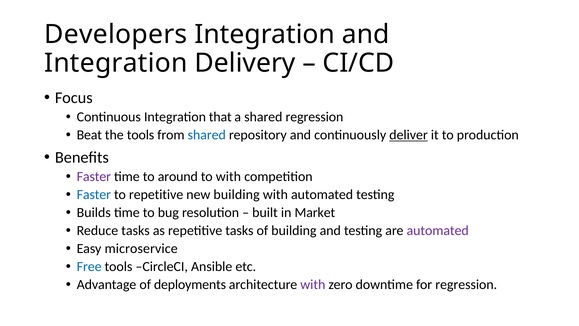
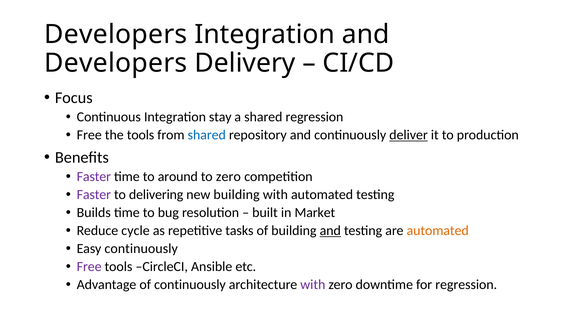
Integration: Integration -> Developers (116, 63)
that: that -> stay (220, 117)
Beat: Beat -> Free (89, 135)
to with: with -> zero (228, 177)
Faster colour: blue -> purple (94, 194)
to repetitive: repetitive -> delivering (156, 194)
Reduce tasks: tasks -> cycle (135, 230)
and underline: none -> present (330, 230)
automated colour: purple -> orange (438, 230)
Easy microservice: microservice -> continuously (141, 248)
Free colour: blue -> purple (89, 266)
of deployments: deployments -> continuously (190, 284)
